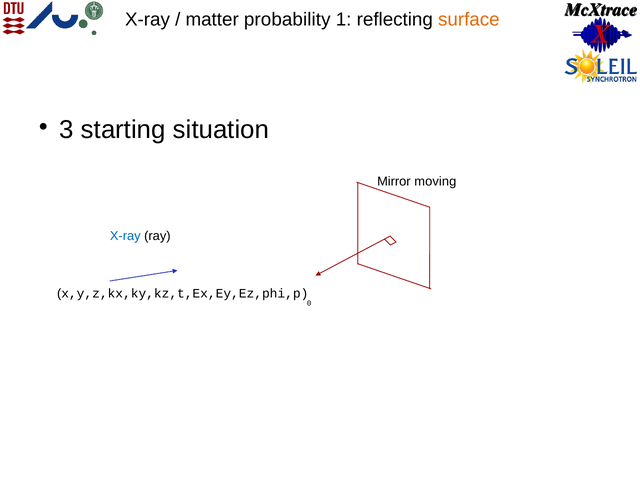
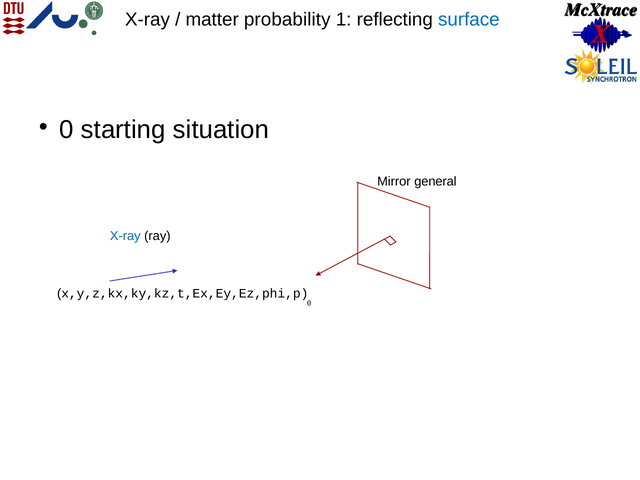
surface colour: orange -> blue (469, 20)
3: 3 -> 0 (67, 130)
moving: moving -> general (435, 182)
